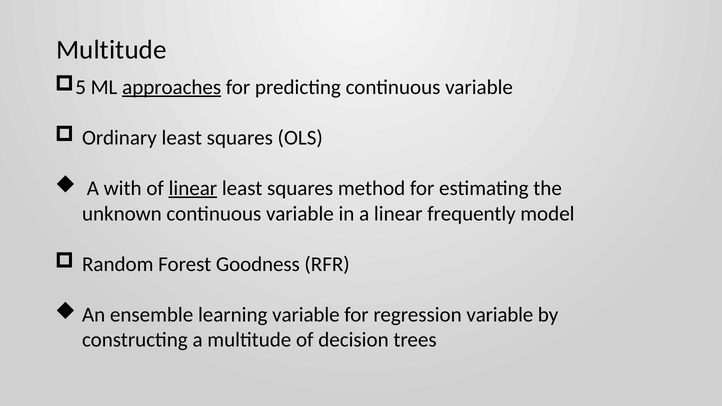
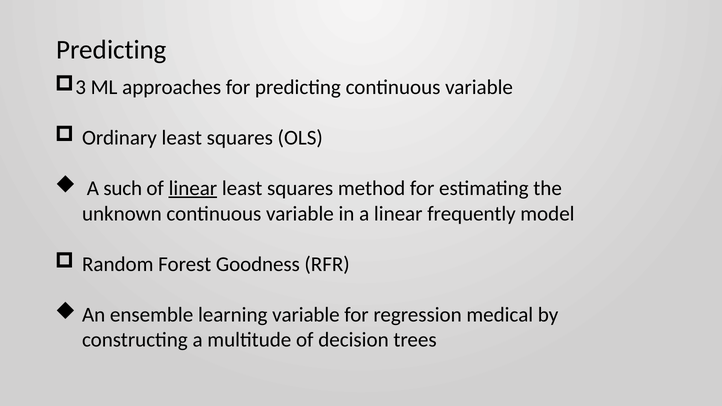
Multitude: Multitude -> Predicting (111, 50)
5: 5 -> 3 (81, 87)
approaches underline: present -> none (172, 87)
with: with -> such (123, 188)
regression variable: variable -> medical (500, 315)
